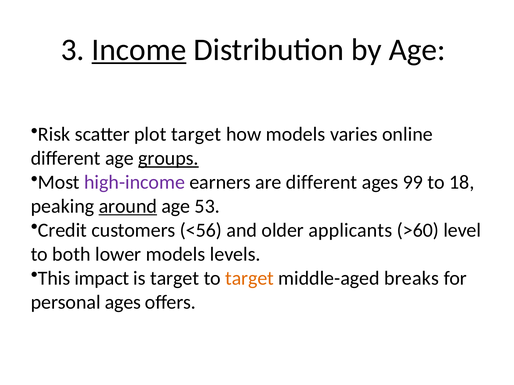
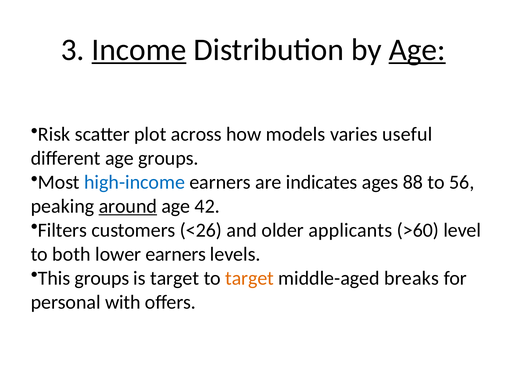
Age underline: none -> present (417, 50)
plot target: target -> across (196, 135)
online: online -> useful (407, 135)
groups underline: present -> none (168, 159)
high-income colour: purple -> blue (135, 183)
are different: different -> indicates (322, 183)
99: 99 -> 88 (413, 183)
18: 18 -> 56 (462, 183)
53: 53 -> 42 (207, 207)
Credit: Credit -> Filters (62, 231)
<56: <56 -> <26 (201, 231)
lower models: models -> earners (176, 255)
This impact: impact -> groups (102, 279)
personal ages: ages -> with (123, 303)
